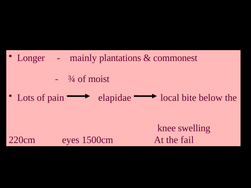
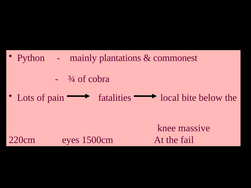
Longer: Longer -> Python (31, 58)
moist: moist -> cobra (99, 79)
elapidae: elapidae -> fatalities (115, 98)
swelling: swelling -> massive (194, 128)
